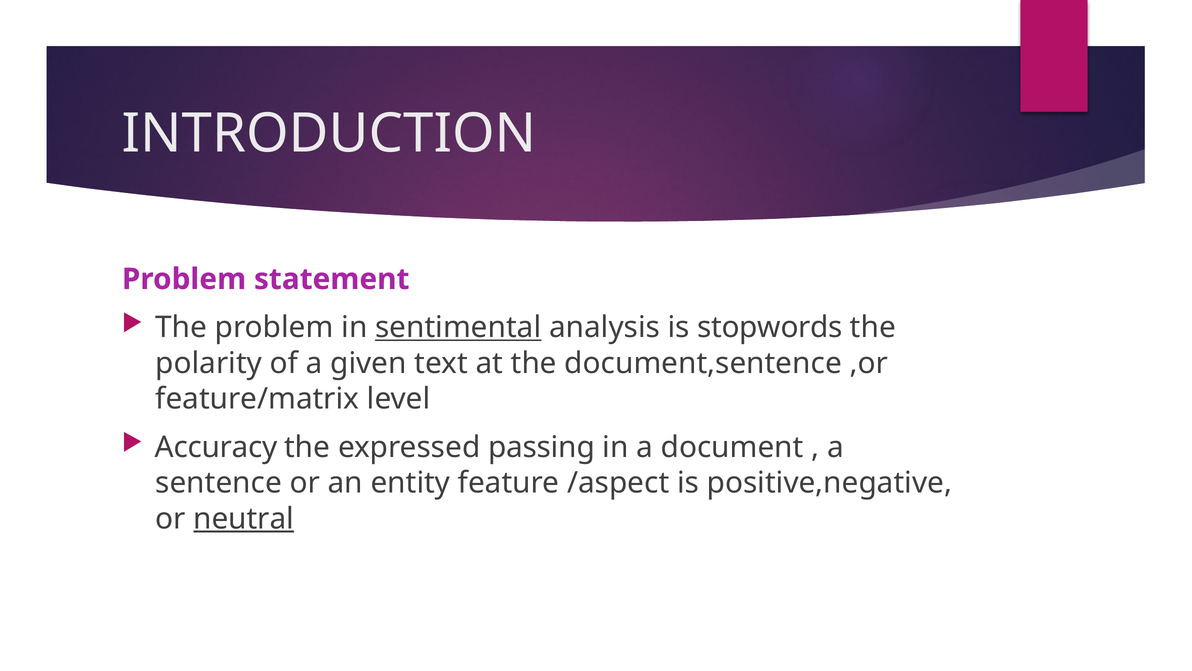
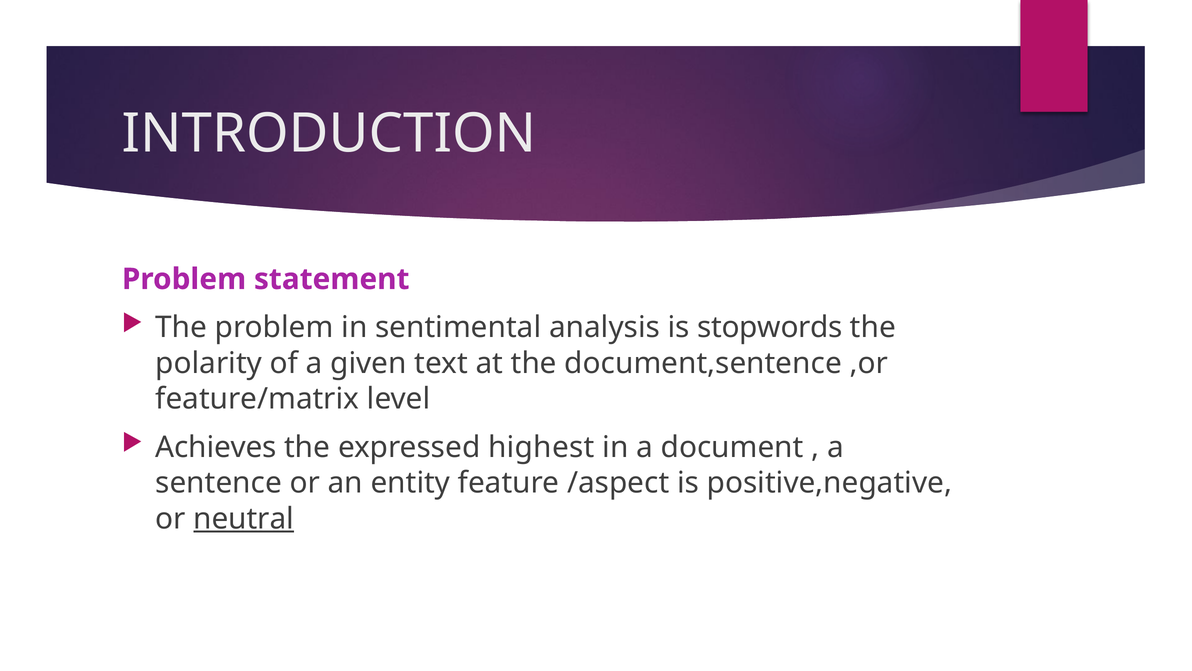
sentimental underline: present -> none (458, 327)
Accuracy: Accuracy -> Achieves (216, 447)
passing: passing -> highest (541, 447)
